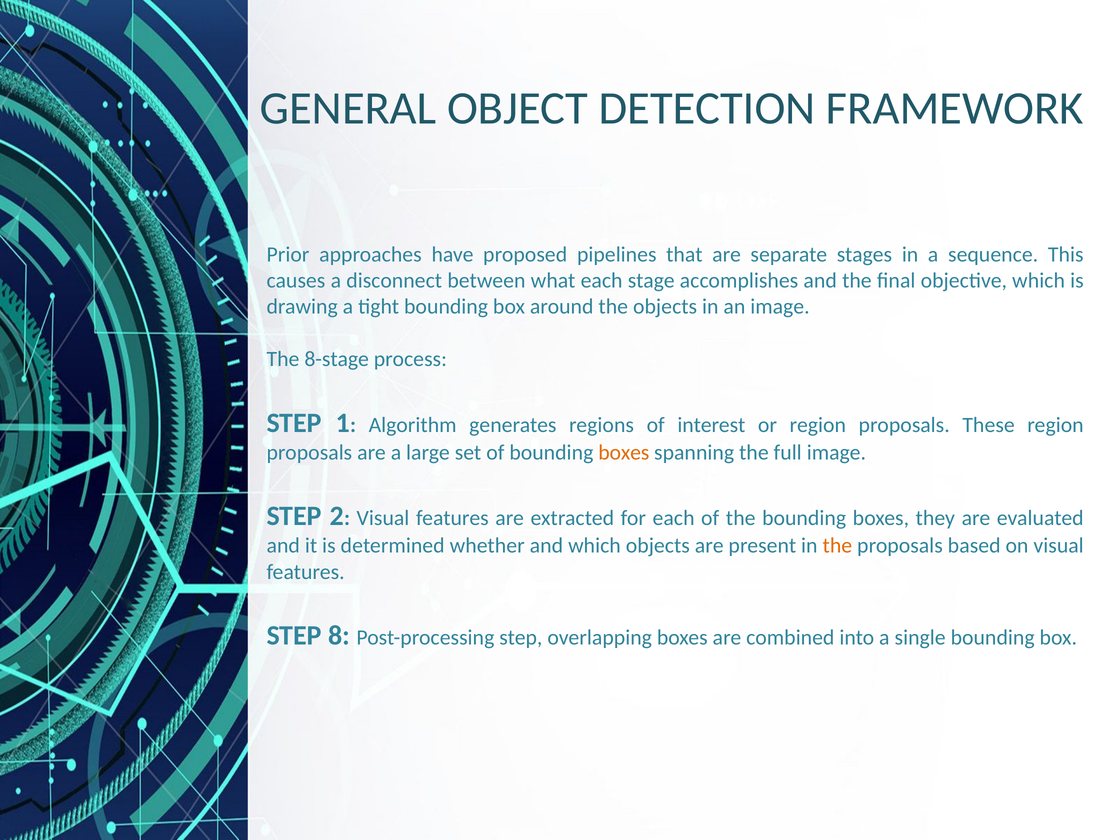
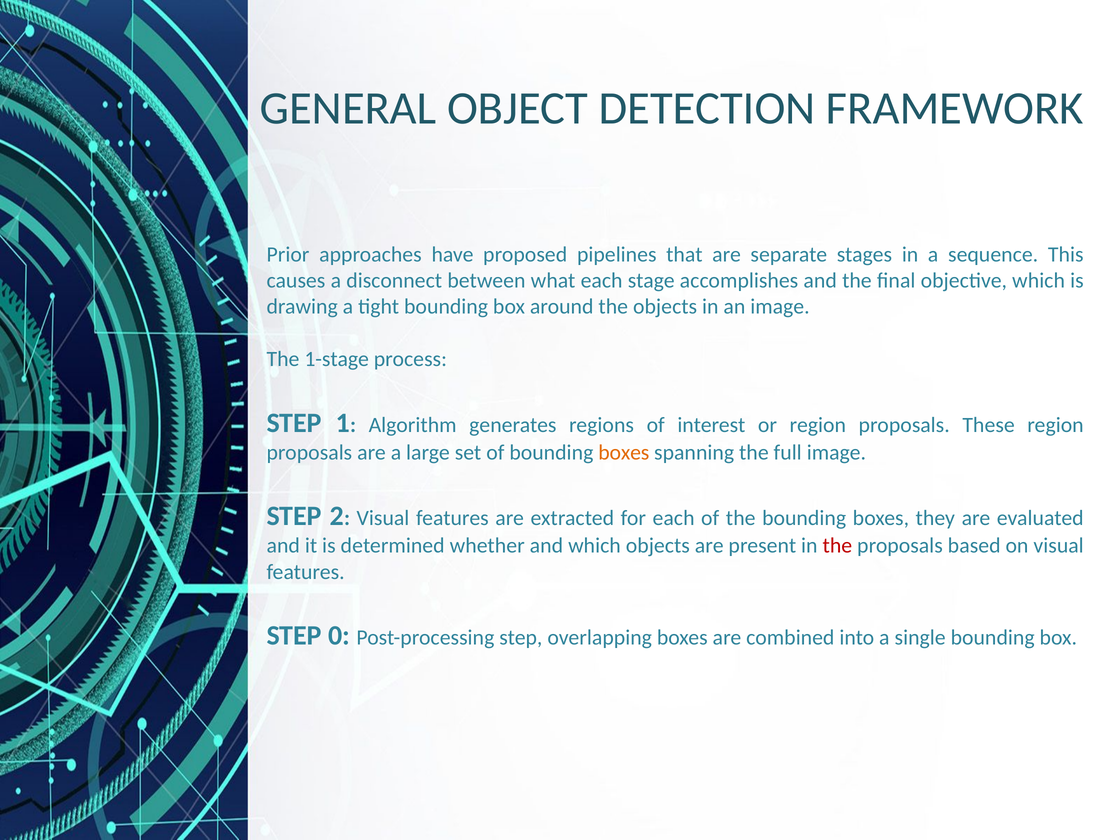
8-stage: 8-stage -> 1-stage (337, 359)
the colour: orange -> red (837, 546)
8: 8 -> 0 (339, 636)
